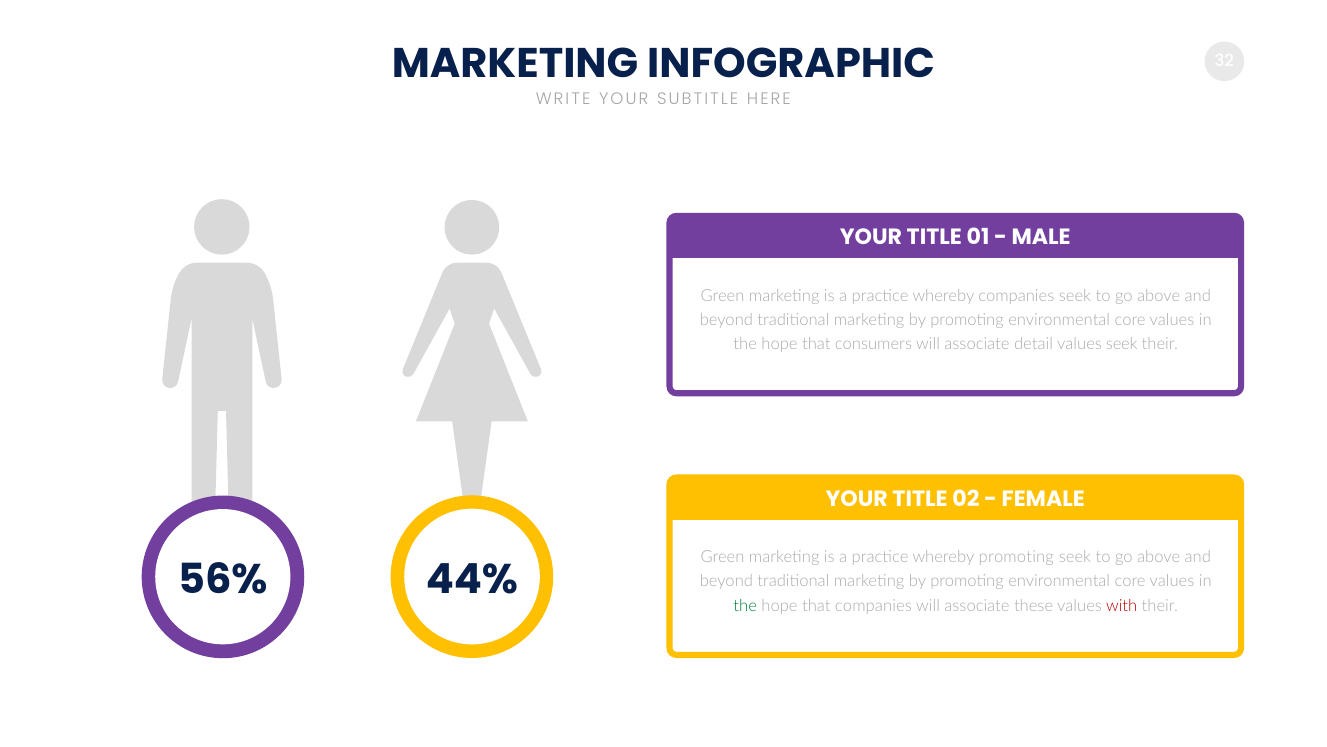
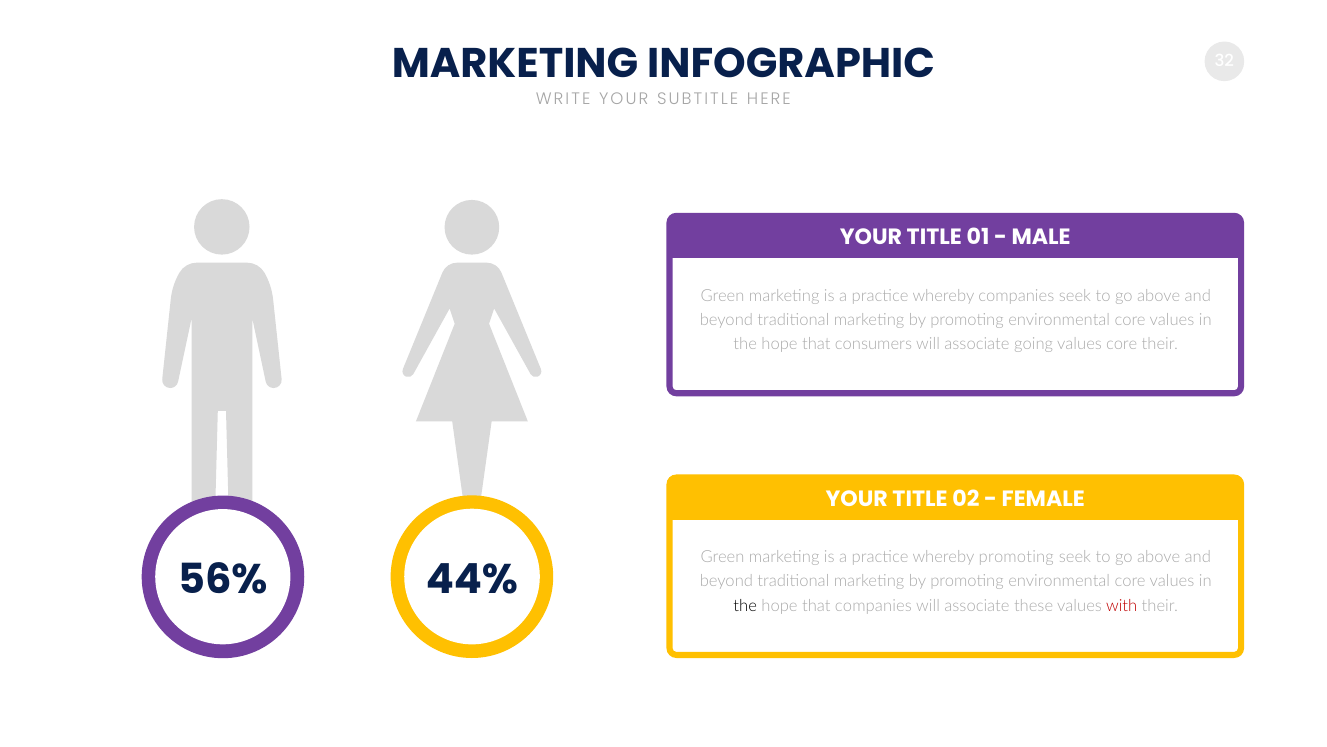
detail: detail -> going (1034, 344)
values seek: seek -> core (1122, 344)
the colour: green -> black (745, 605)
